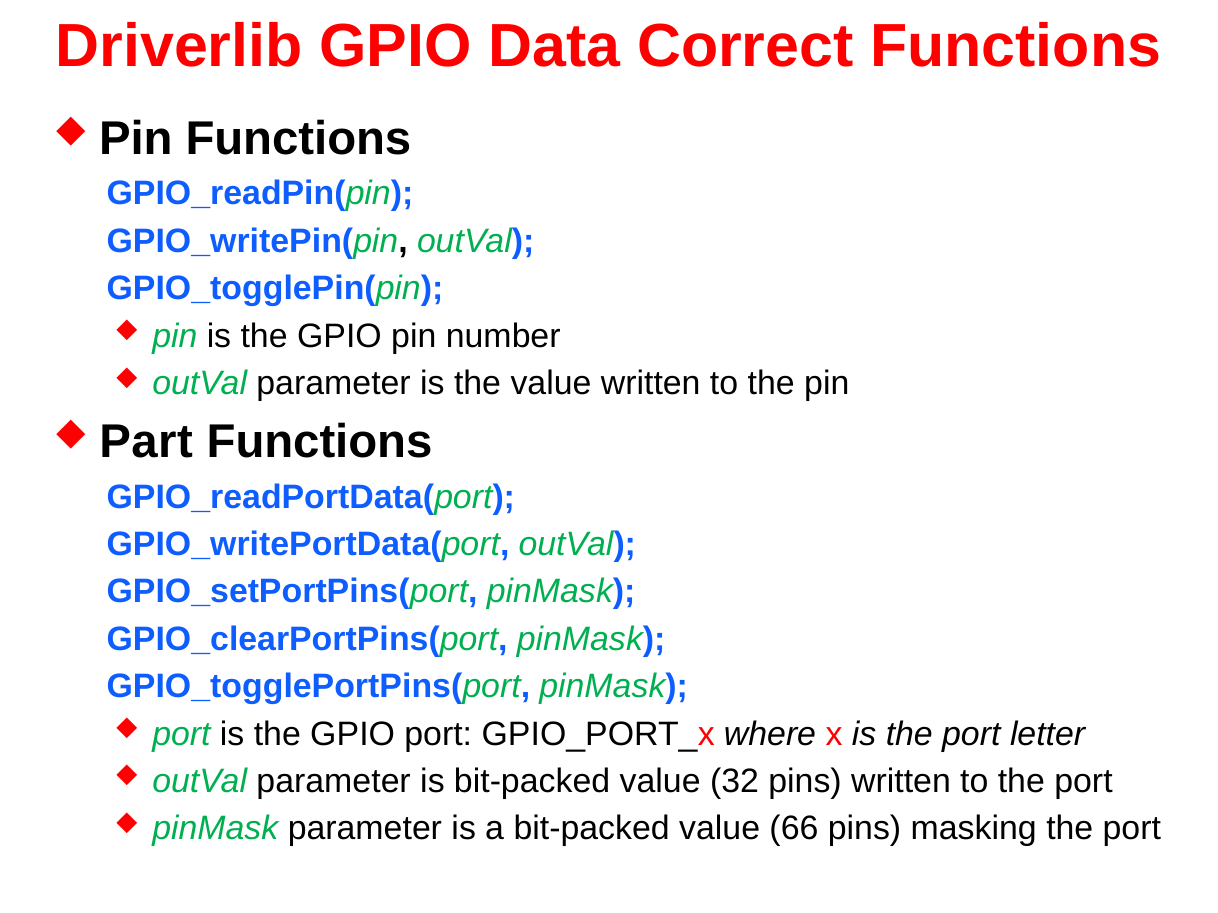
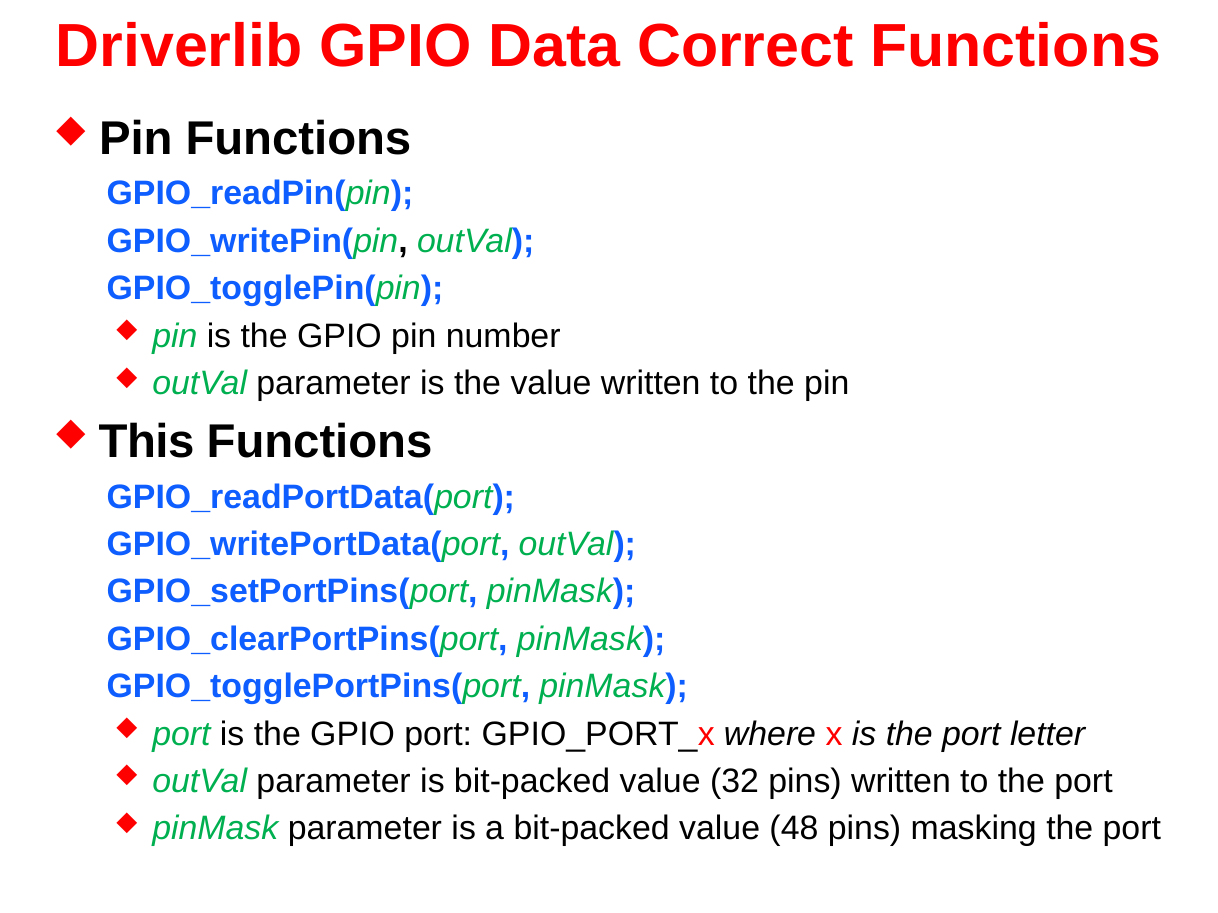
Part: Part -> This (147, 443)
66: 66 -> 48 (794, 829)
